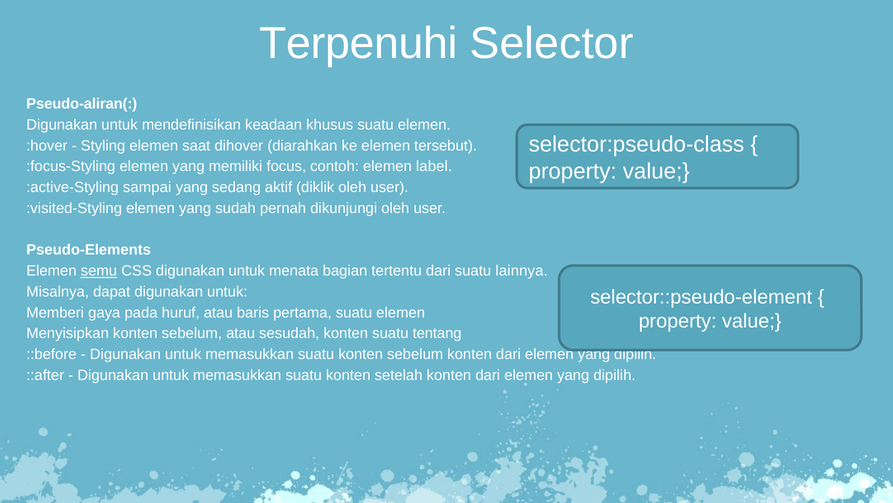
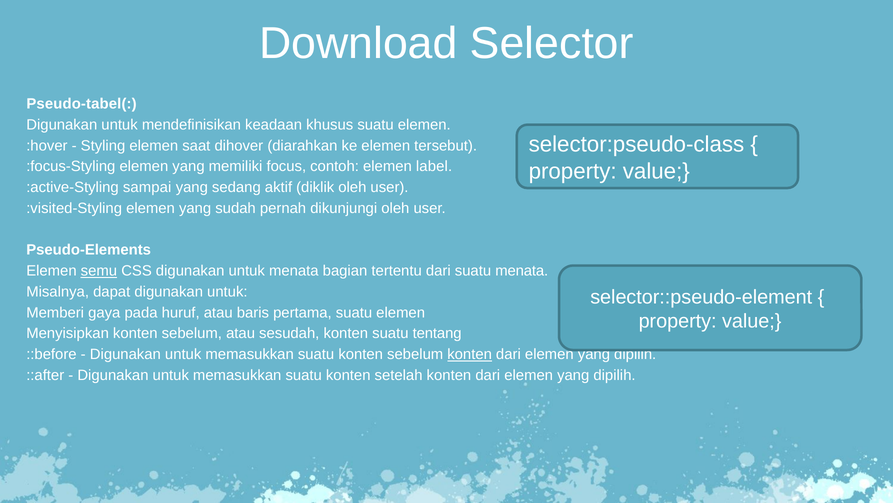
Terpenuhi: Terpenuhi -> Download (358, 43)
Pseudo-aliran(: Pseudo-aliran( -> Pseudo-tabel( (82, 104)
suatu lainnya: lainnya -> menata (522, 271)
konten underline: none -> present (470, 354)
